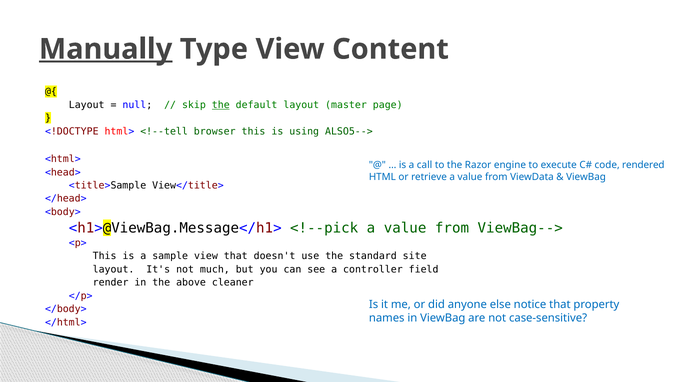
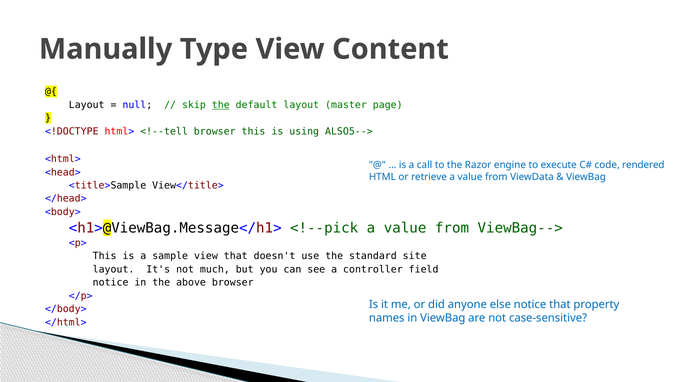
Manually underline: present -> none (106, 49)
render: render -> notice (111, 282)
above cleaner: cleaner -> browser (233, 282)
